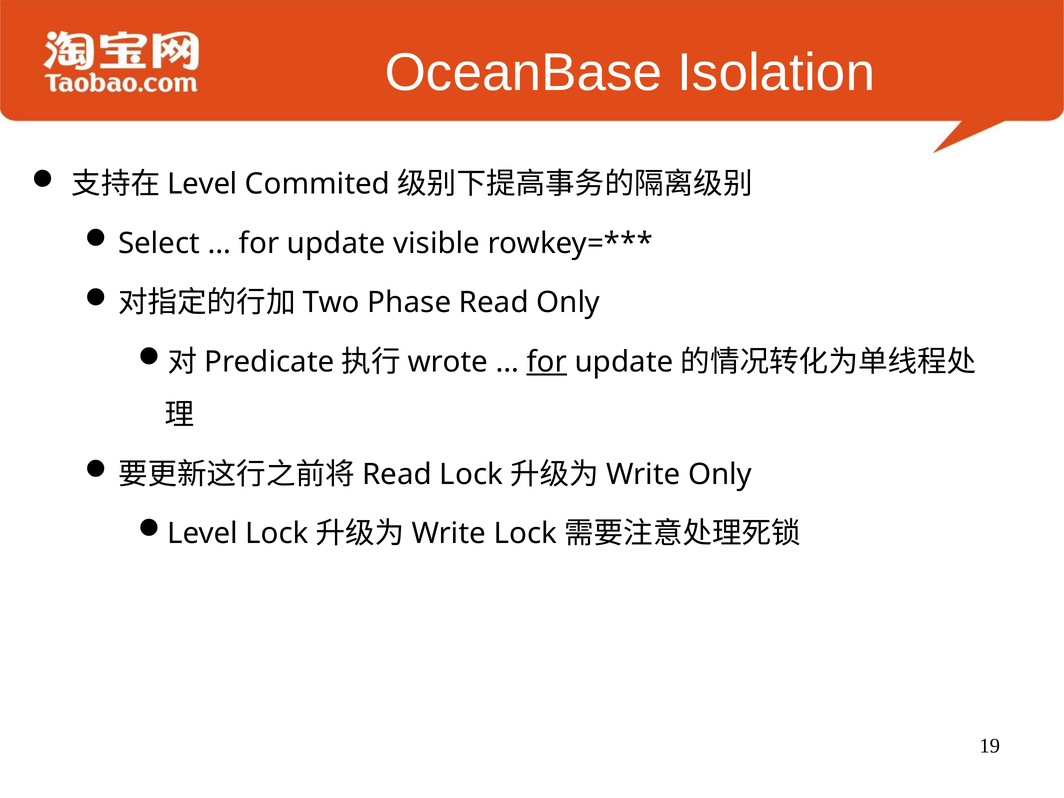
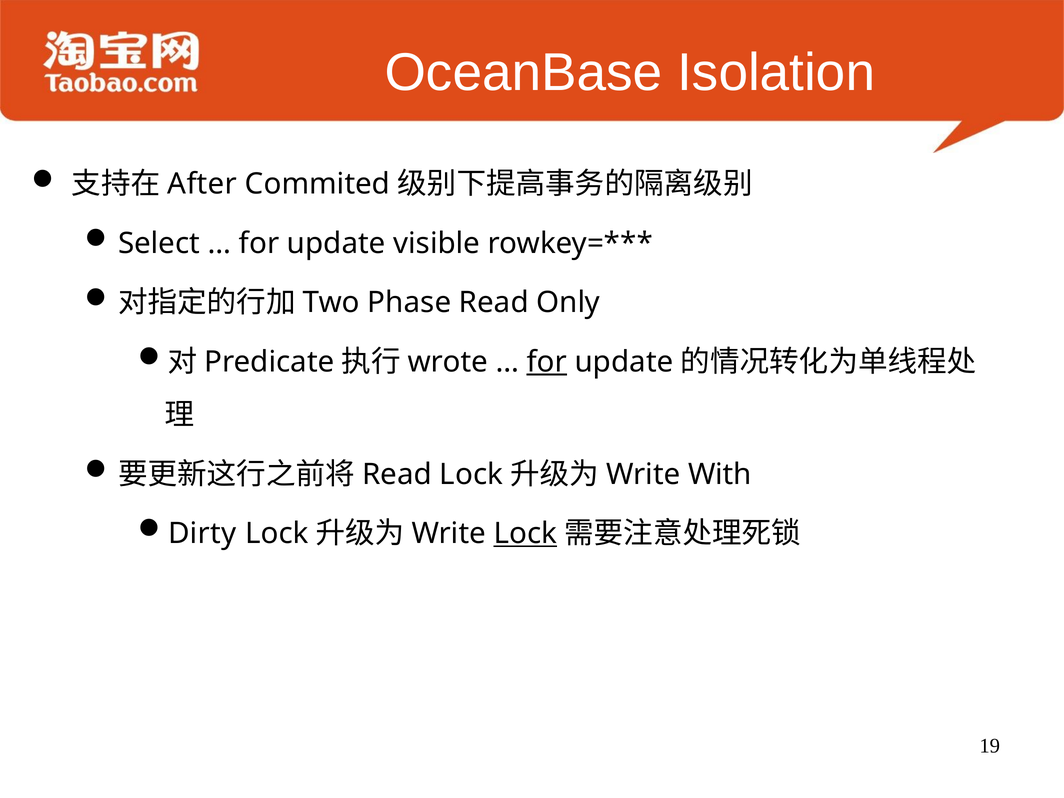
Level: Level -> After (202, 184)
Only: Only -> With (720, 474)
Level: Level -> Dirty (202, 533)
Lock underline: none -> present (525, 533)
